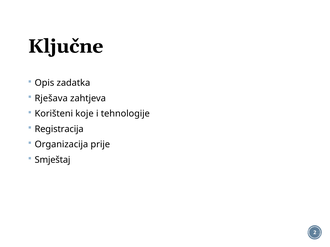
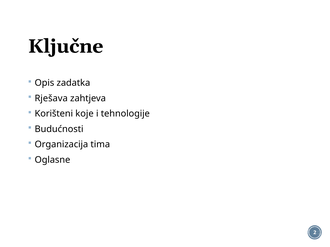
Registracija: Registracija -> Budućnosti (59, 129)
prije: prije -> tima (100, 145)
Smještaj: Smještaj -> Oglasne (52, 160)
